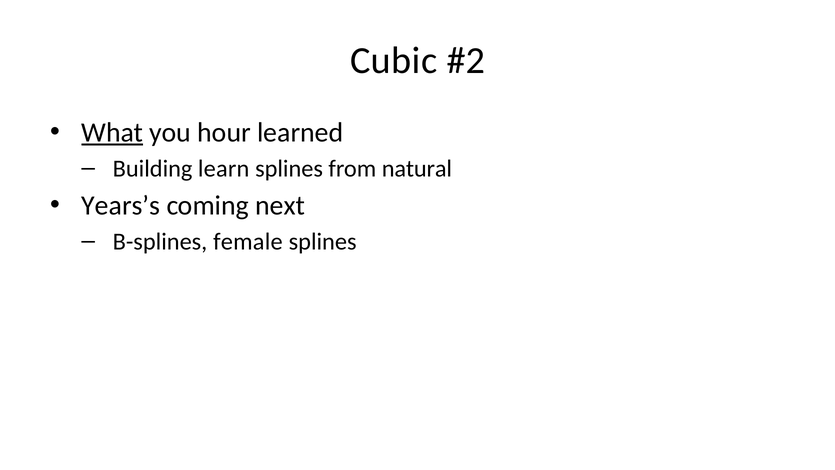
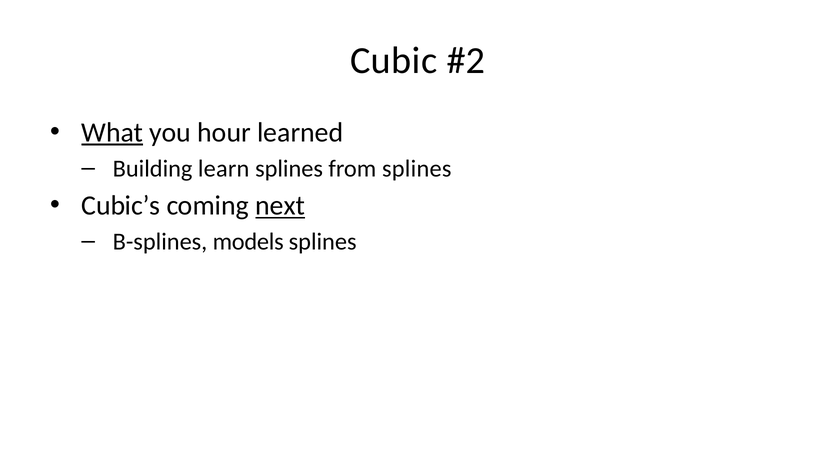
from natural: natural -> splines (417, 168)
Years’s: Years’s -> Cubic’s (121, 205)
next underline: none -> present (280, 205)
female: female -> models (248, 241)
